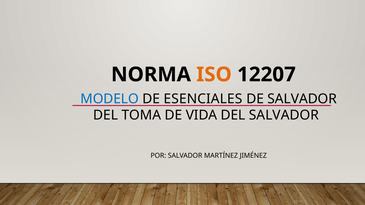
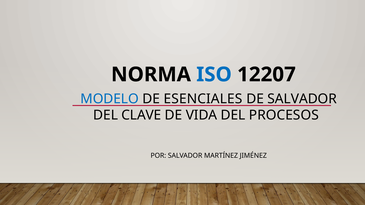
ISO colour: orange -> blue (214, 75)
TOMA: TOMA -> CLAVE (141, 115)
DEL SALVADOR: SALVADOR -> PROCESOS (284, 115)
